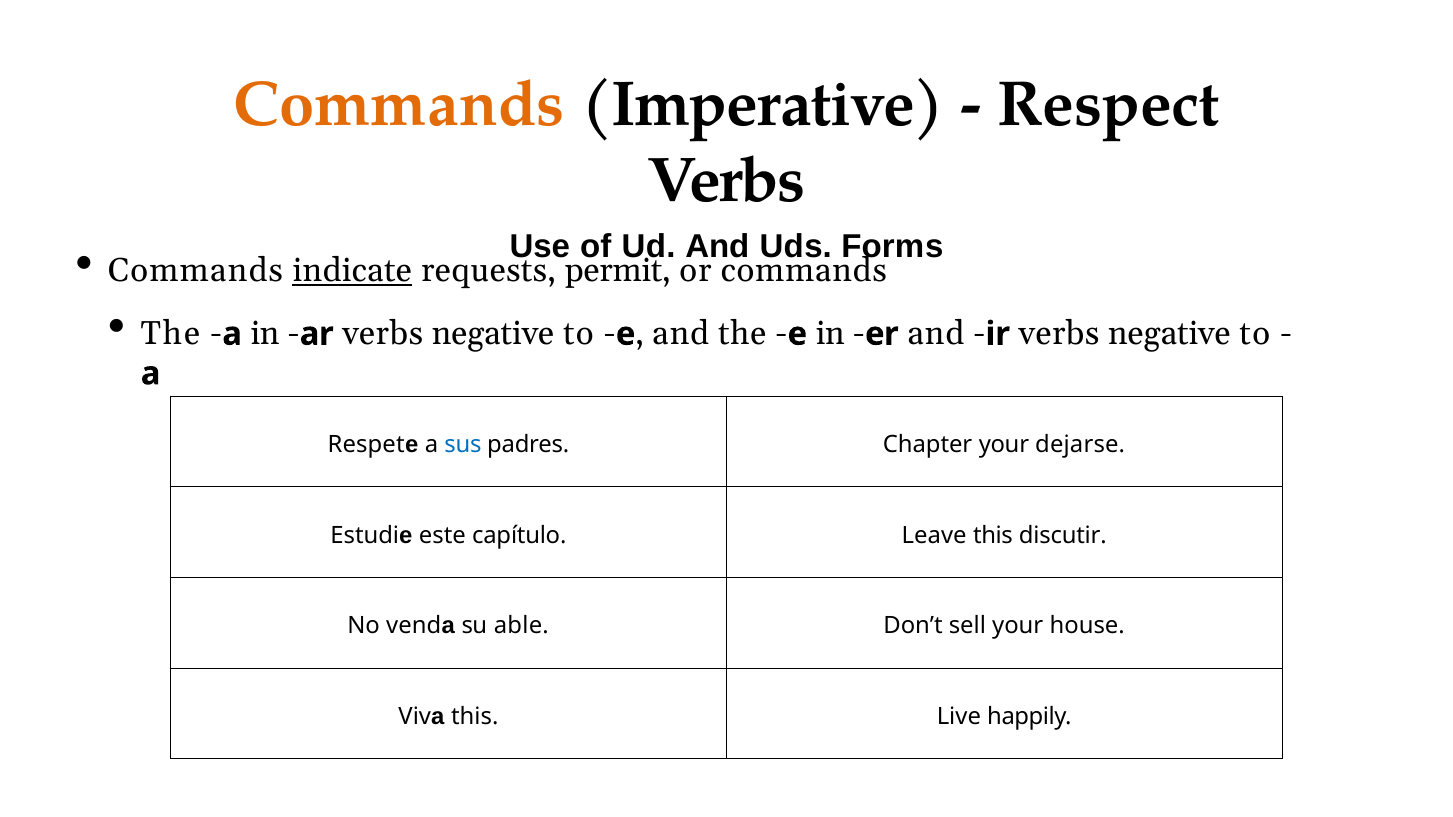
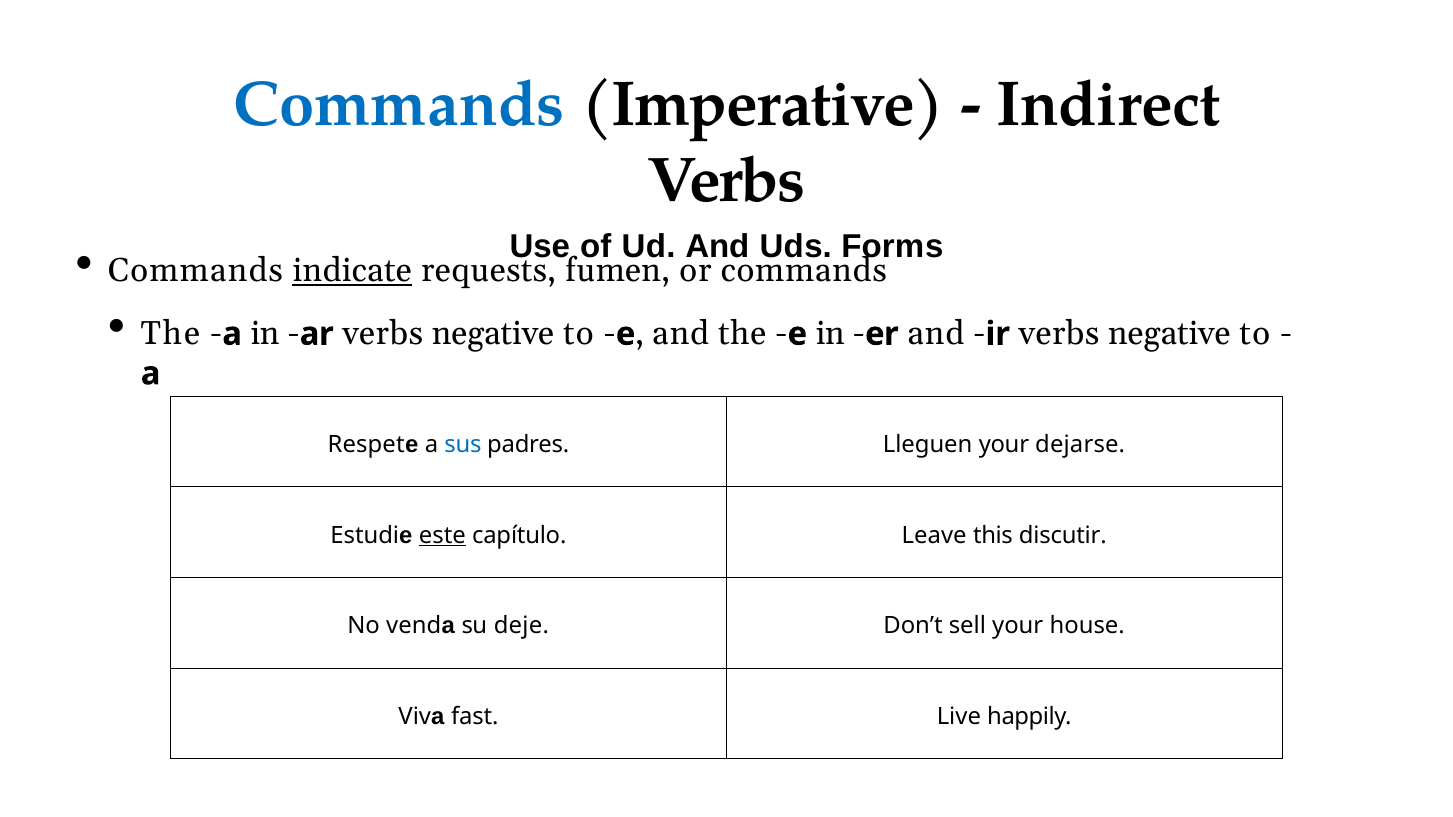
Commands colour: orange -> blue (399, 105)
Respect: Respect -> Indirect (1109, 105)
permit: permit -> fumen (618, 271)
Chapter: Chapter -> Lleguen (928, 445)
este underline: none -> present (442, 536)
able: able -> deje (521, 626)
a this: this -> fast (475, 717)
